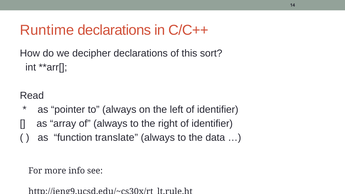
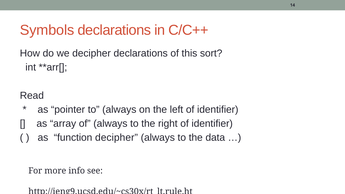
Runtime: Runtime -> Symbols (47, 30)
function translate: translate -> decipher (116, 138)
